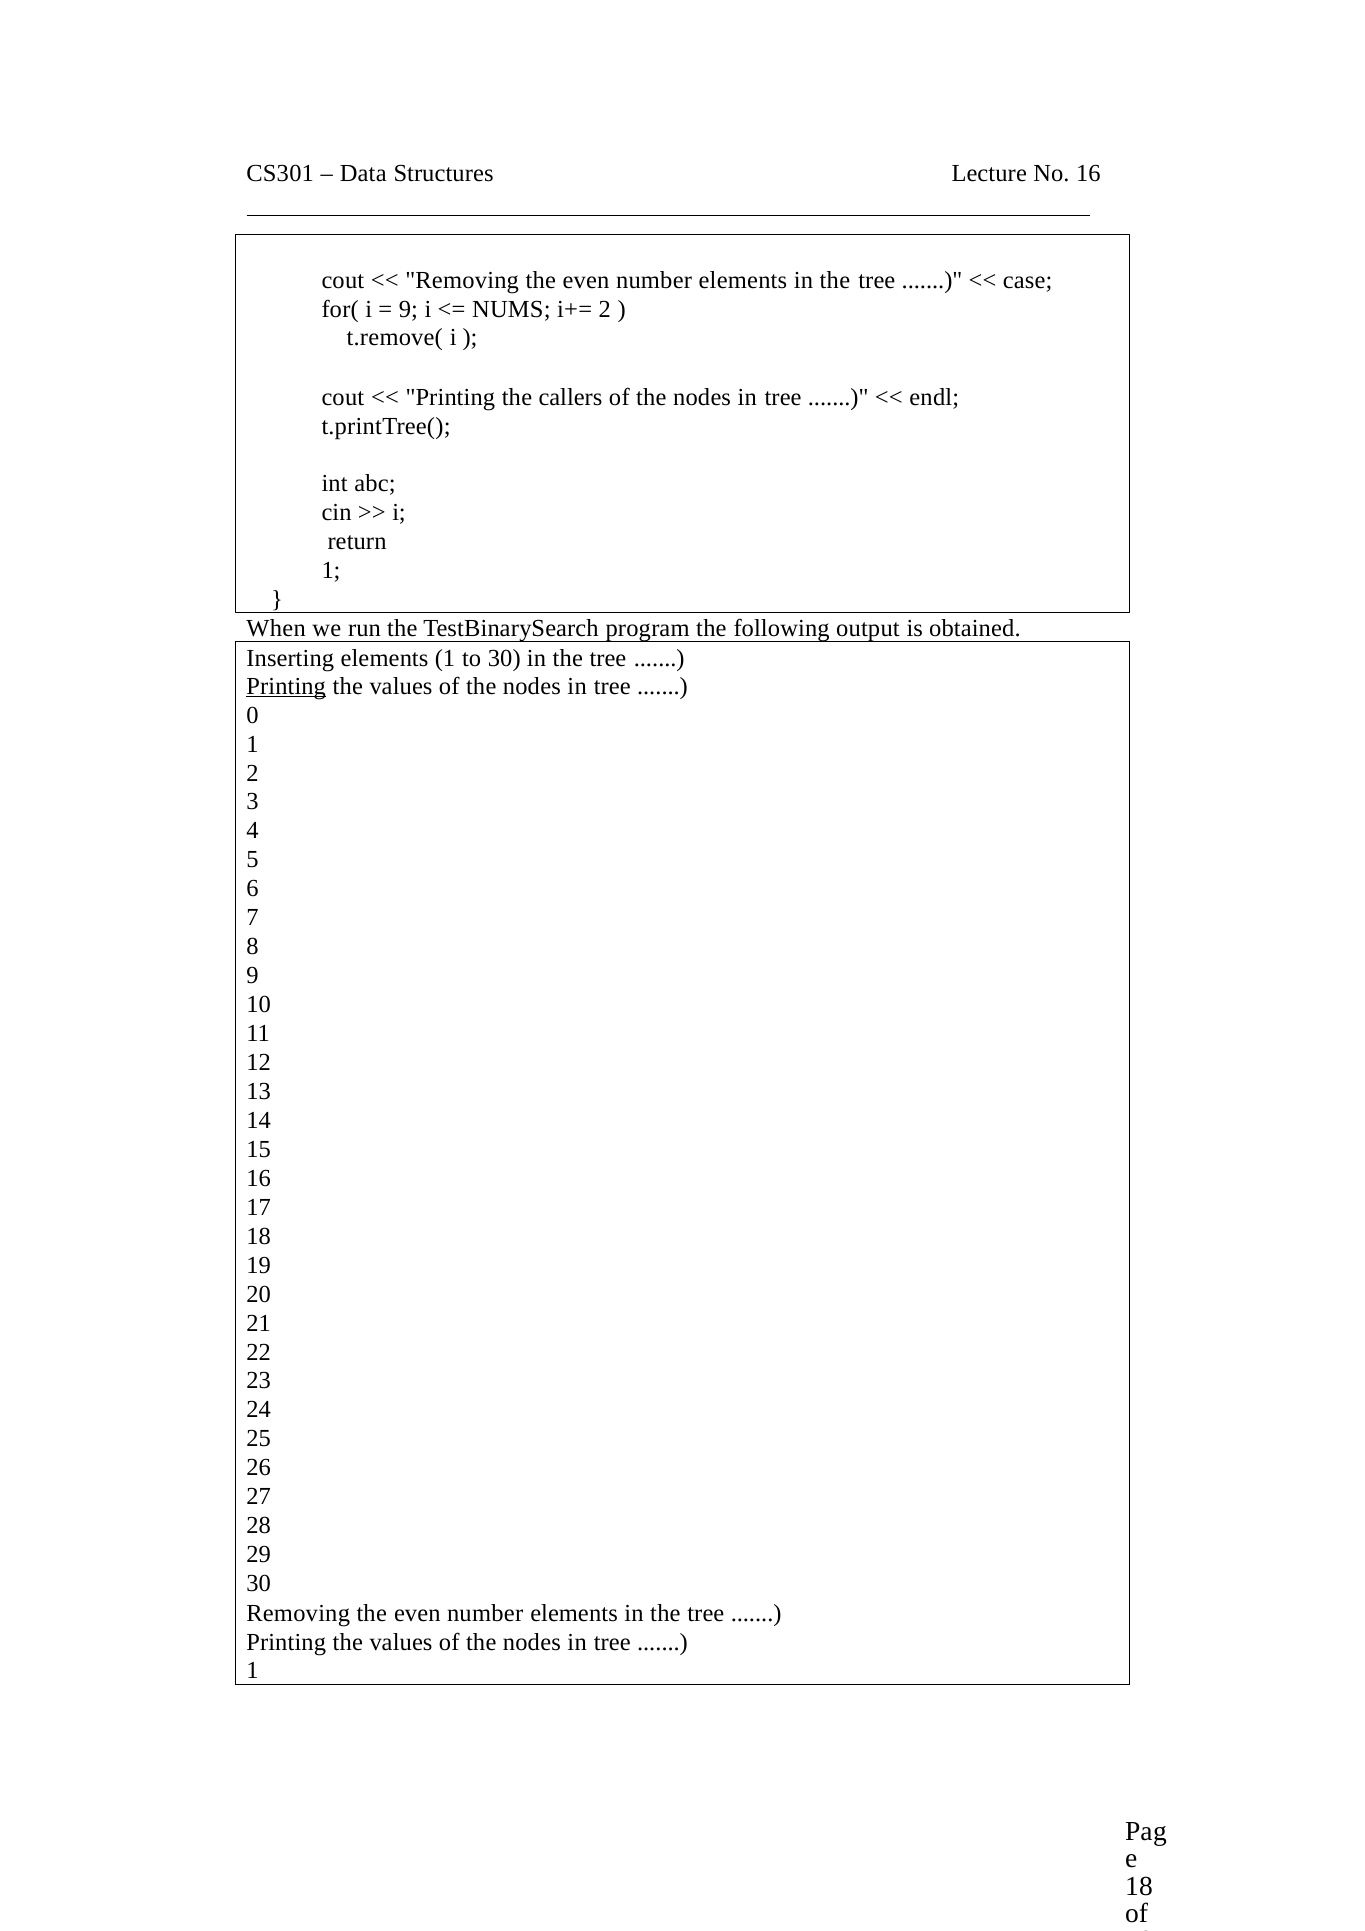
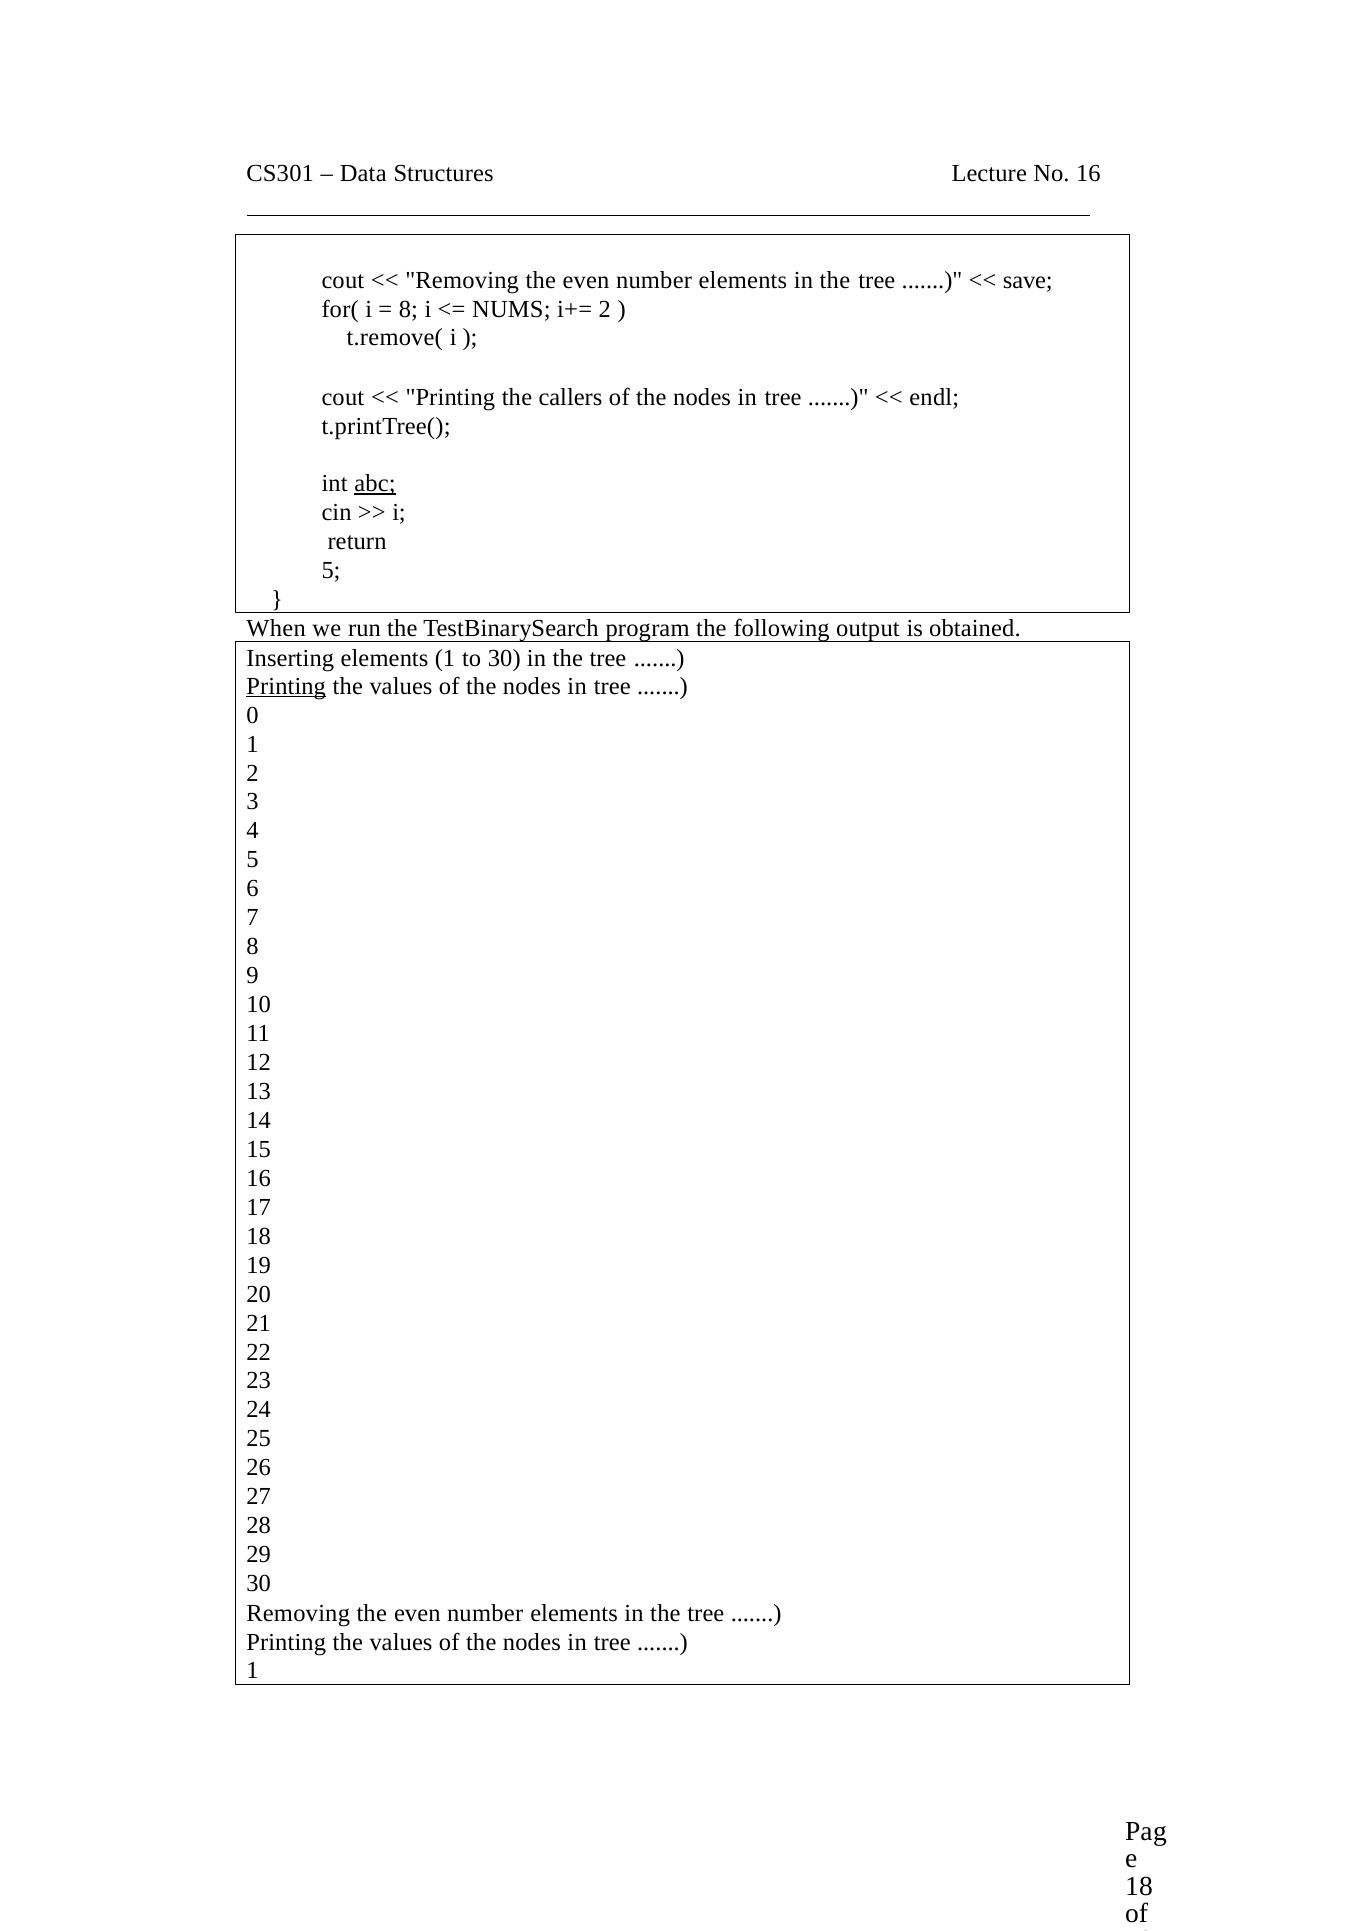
case: case -> save (1028, 280)
9: 9 -> 8 (408, 309)
abc underline: none -> present (375, 484)
1: 1 -> 5 (331, 570)
